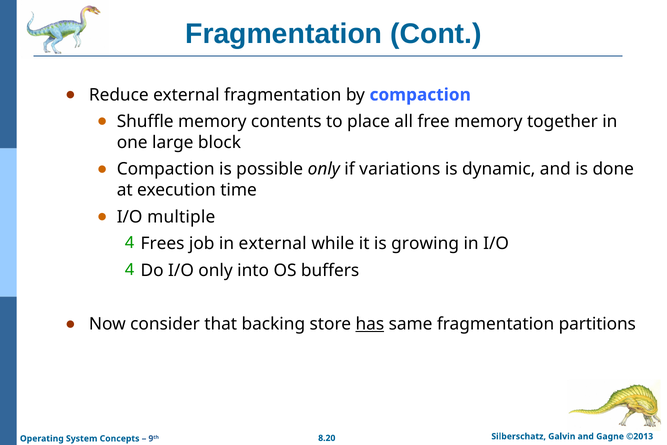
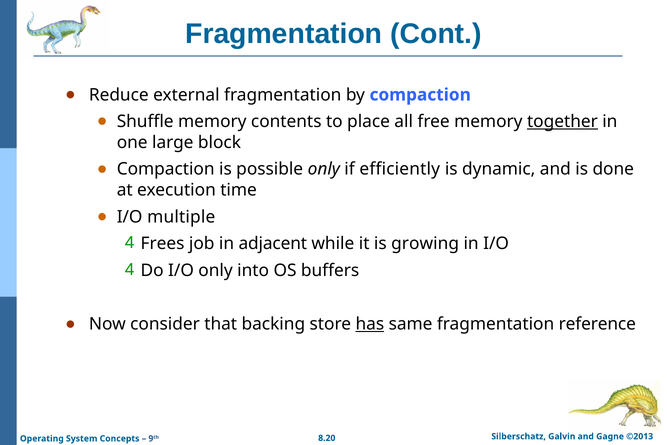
together underline: none -> present (562, 122)
variations: variations -> efficiently (400, 169)
in external: external -> adjacent (273, 244)
partitions: partitions -> reference (597, 324)
